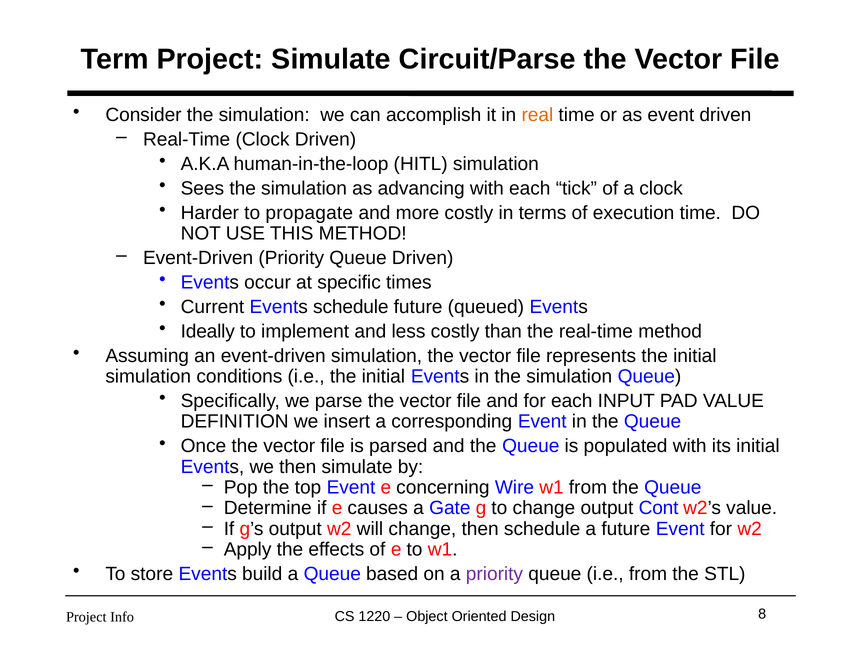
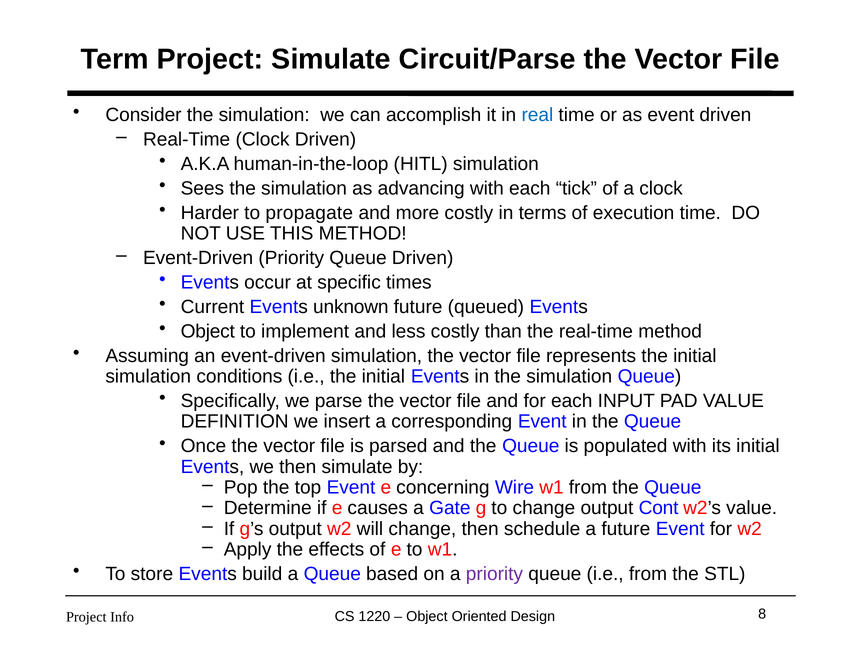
real colour: orange -> blue (537, 115)
Events schedule: schedule -> unknown (351, 307)
Ideally: Ideally -> Object (208, 331)
